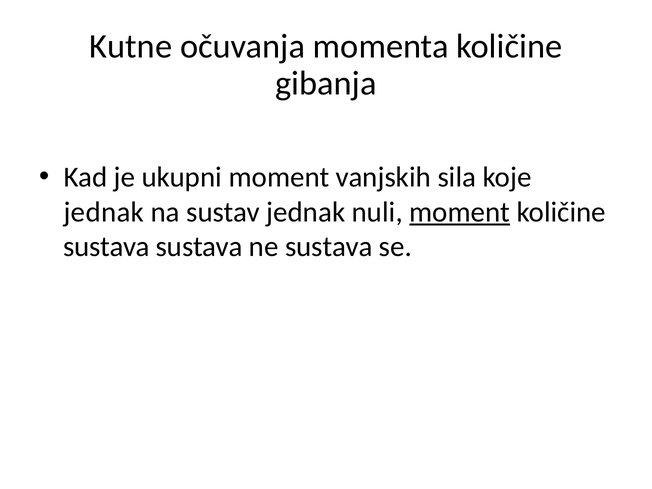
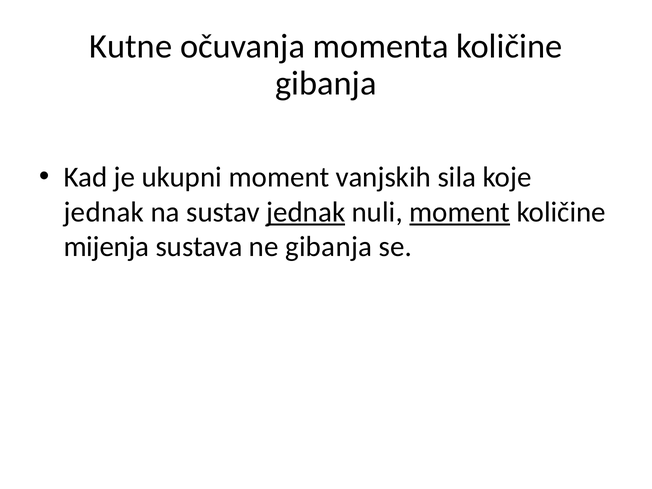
jednak underline: none -> present (306, 212)
sustava: sustava -> mijenja (106, 247)
ne sustava: sustava -> gibanja (329, 247)
